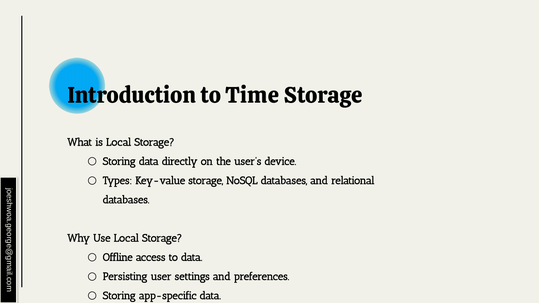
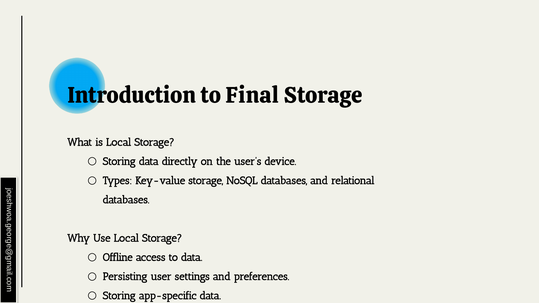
Time: Time -> Final (252, 95)
